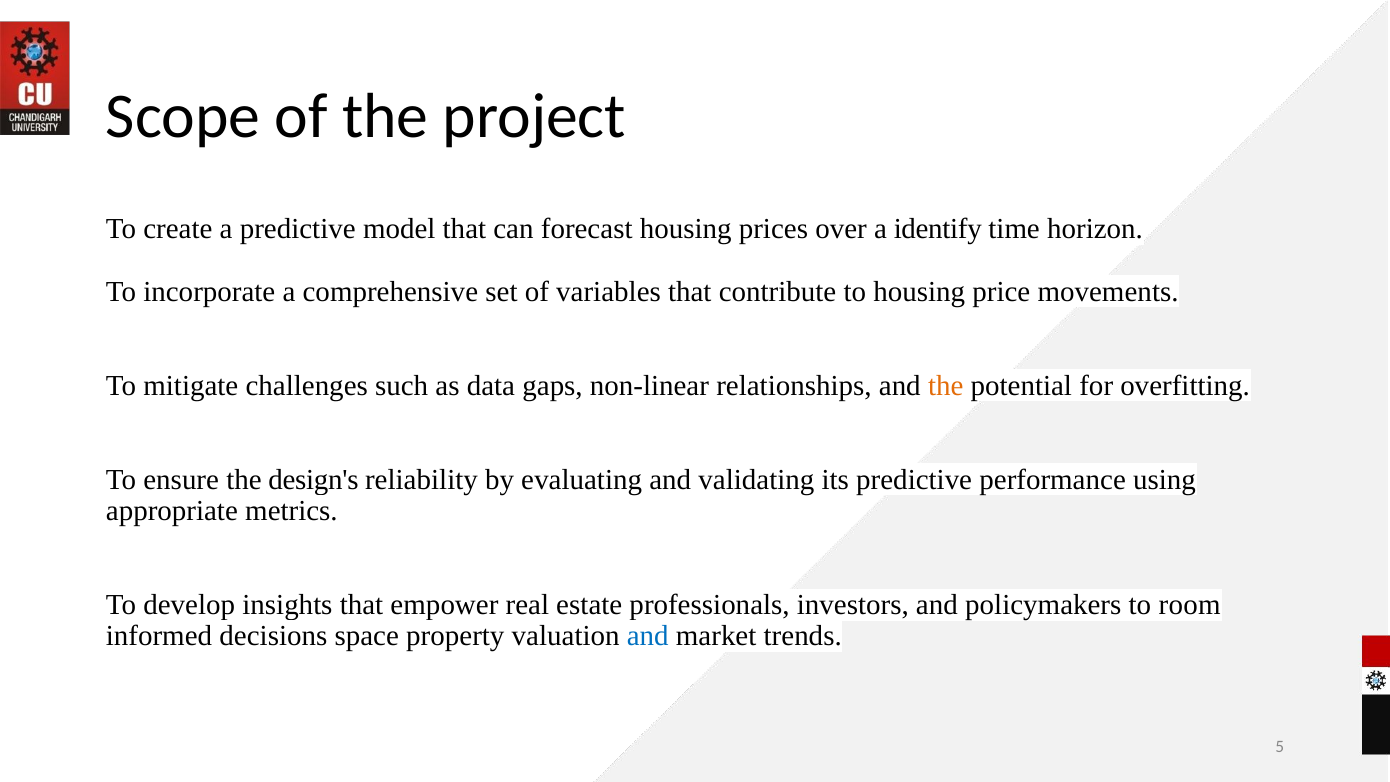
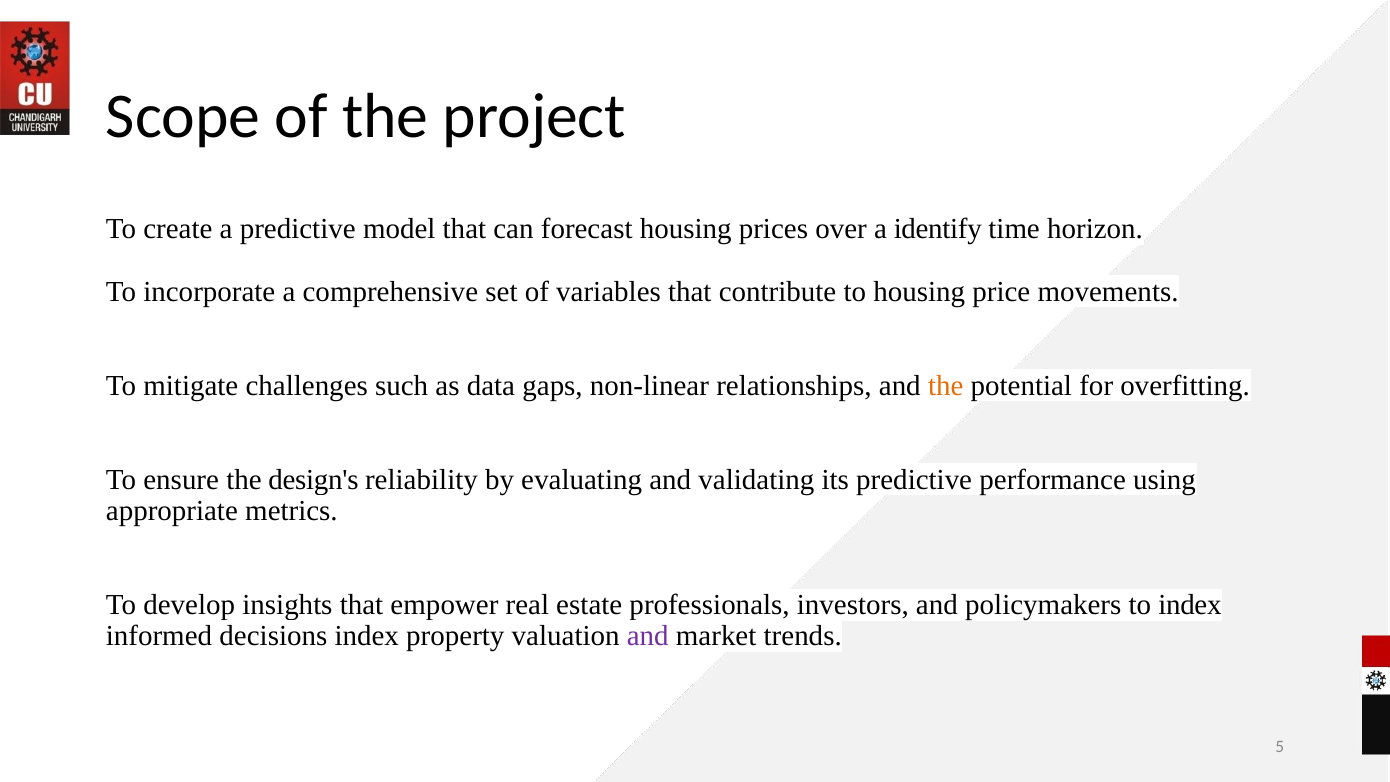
to room: room -> index (1190, 605)
decisions space: space -> index (367, 636)
and colour: blue -> purple (648, 636)
